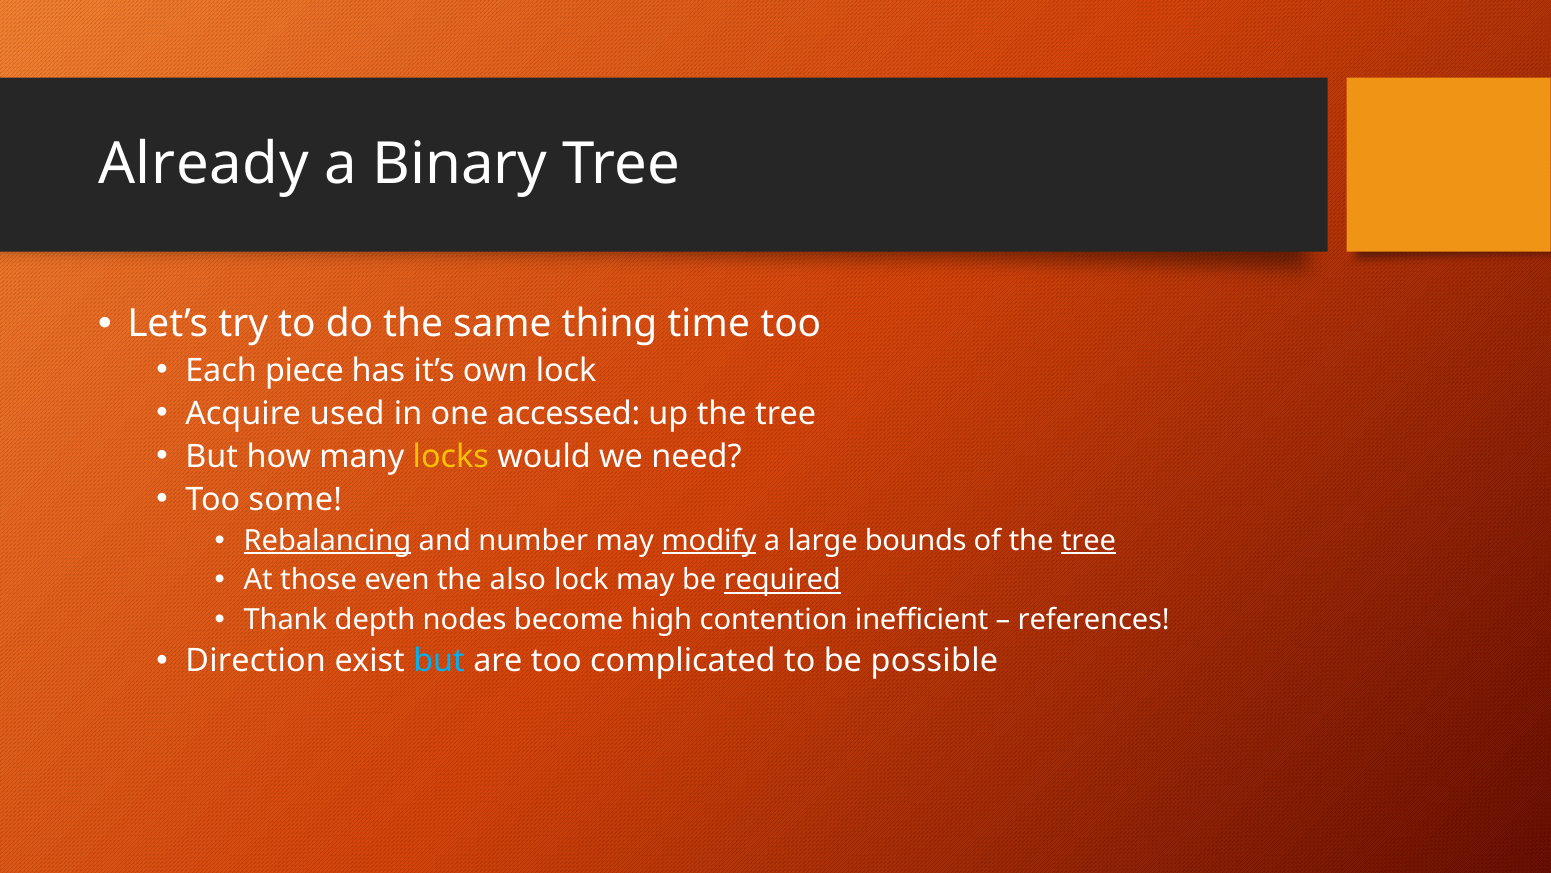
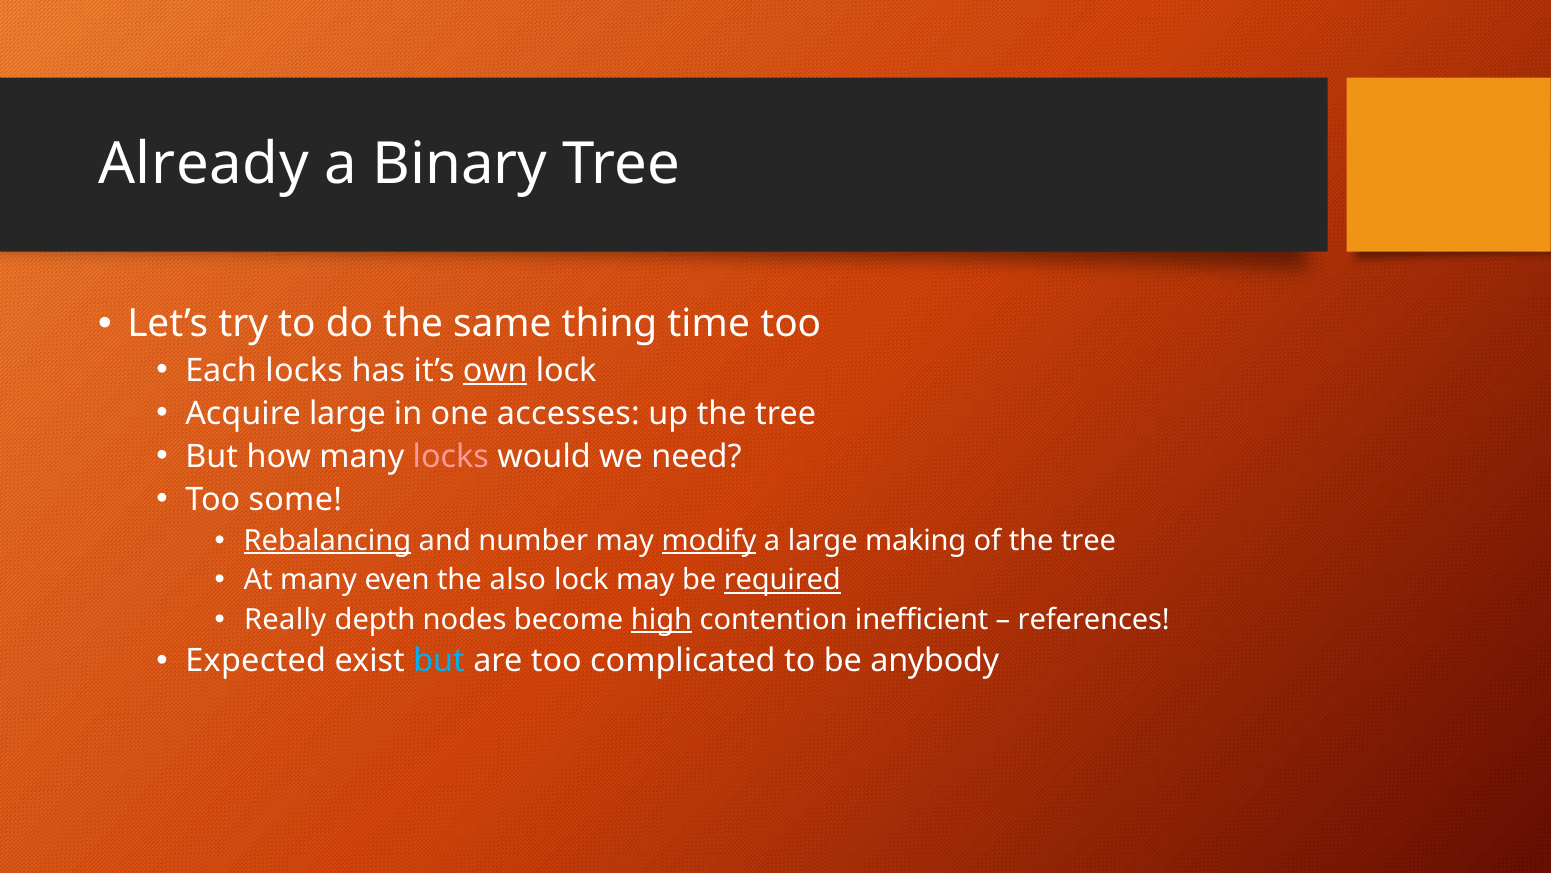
Each piece: piece -> locks (304, 370)
own underline: none -> present (495, 370)
Acquire used: used -> large (348, 413)
accessed: accessed -> accesses (568, 413)
locks colour: yellow -> pink (451, 456)
bounds: bounds -> making (916, 540)
tree underline: present -> none (1089, 540)
At those: those -> many (319, 580)
Thank: Thank -> Really (285, 619)
high underline: none -> present (662, 619)
Direction: Direction -> Expected (256, 661)
possible: possible -> anybody (935, 661)
